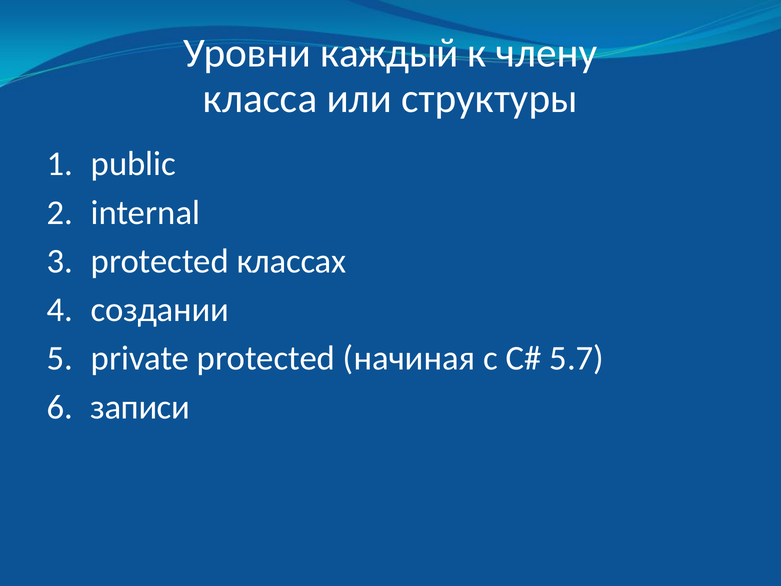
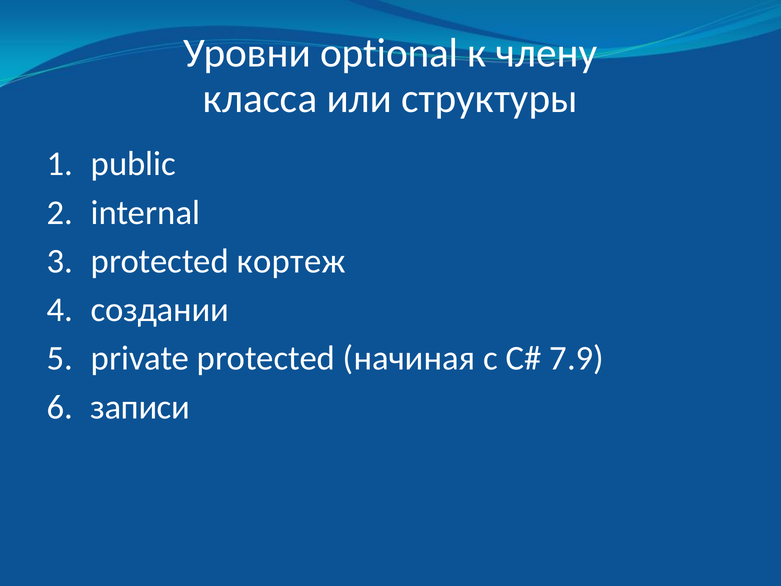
каждый: каждый -> optional (389, 53)
классах: классах -> кортеж (291, 261)
5.7: 5.7 -> 7.9 (577, 358)
